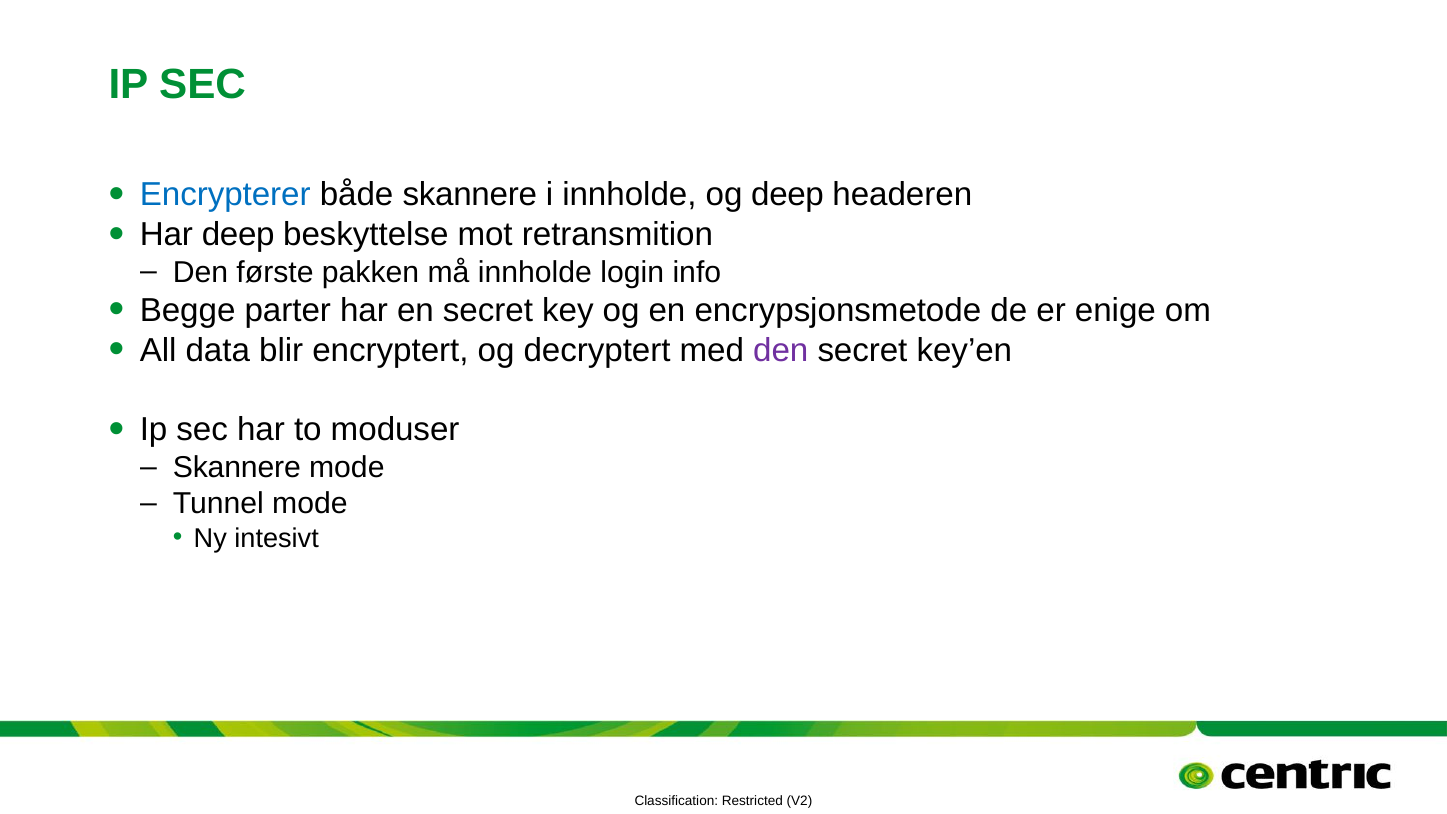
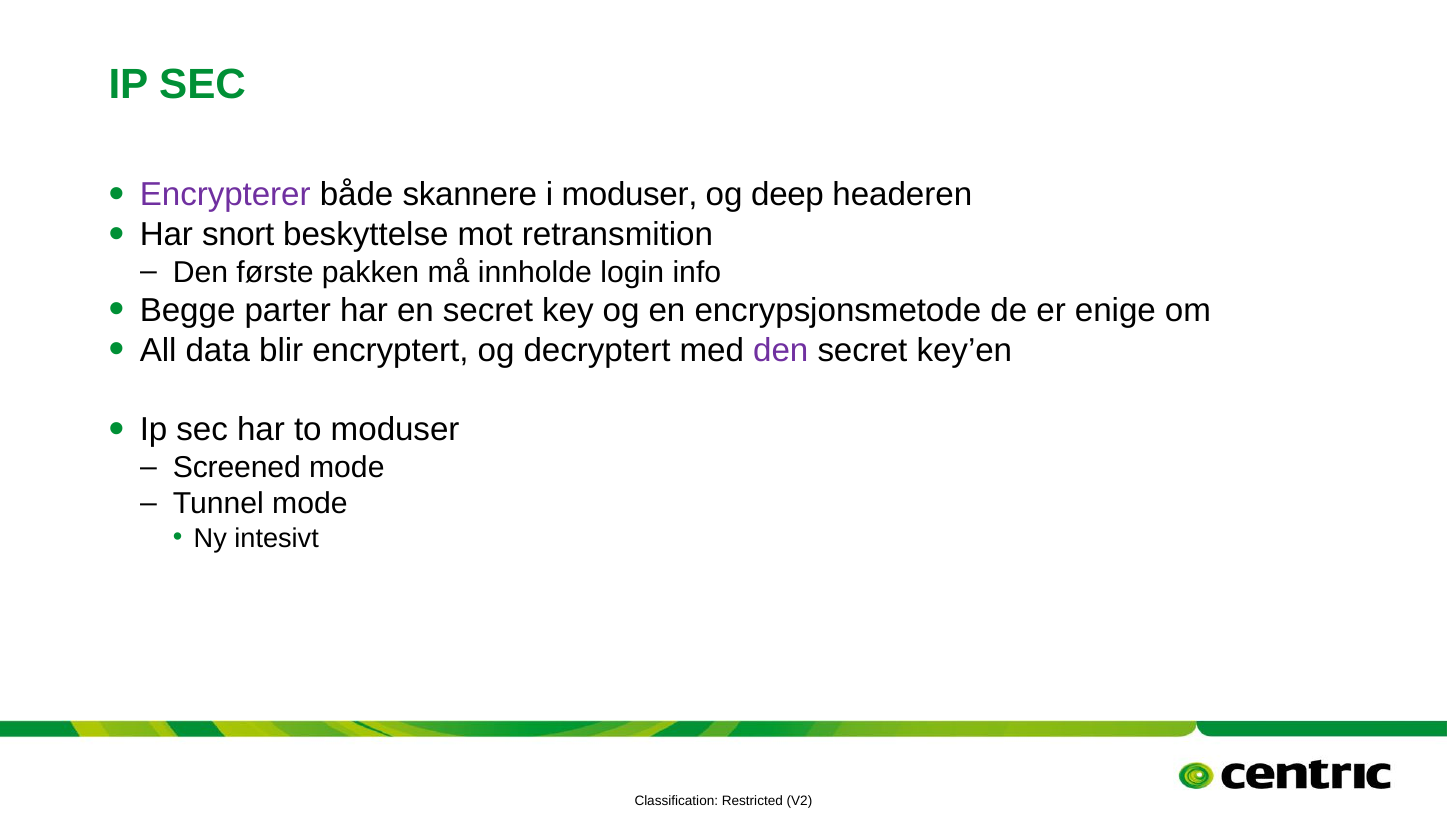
Encrypterer colour: blue -> purple (225, 195)
i innholde: innholde -> moduser (630, 195)
Har deep: deep -> snort (238, 235)
Skannere: Skannere -> Screened (237, 468)
